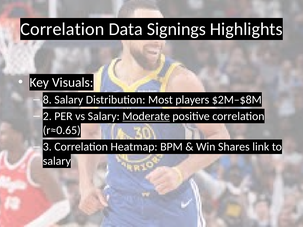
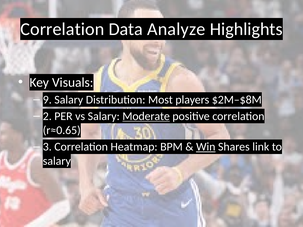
Signings: Signings -> Analyze (176, 29)
8: 8 -> 9 (47, 100)
Win underline: none -> present (206, 147)
